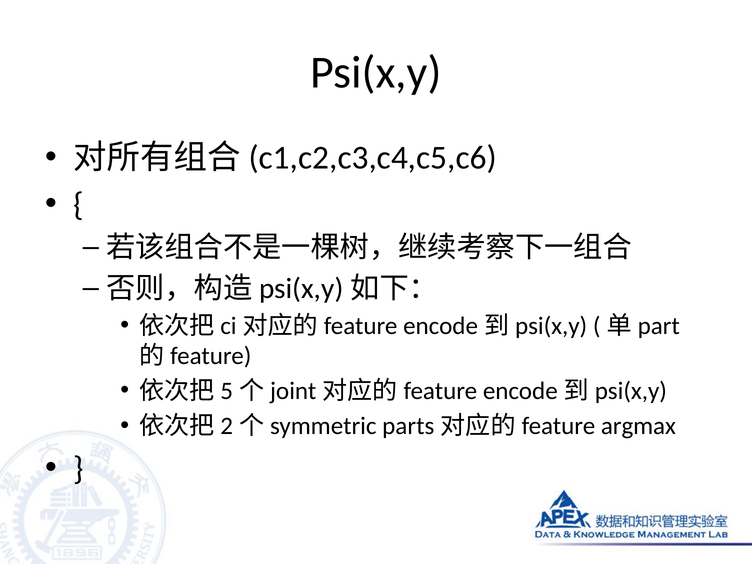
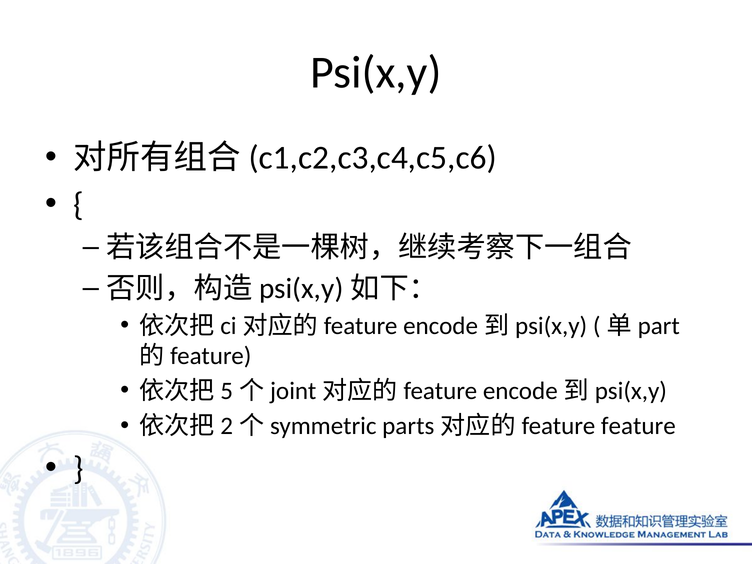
argmax: argmax -> feature (638, 426)
